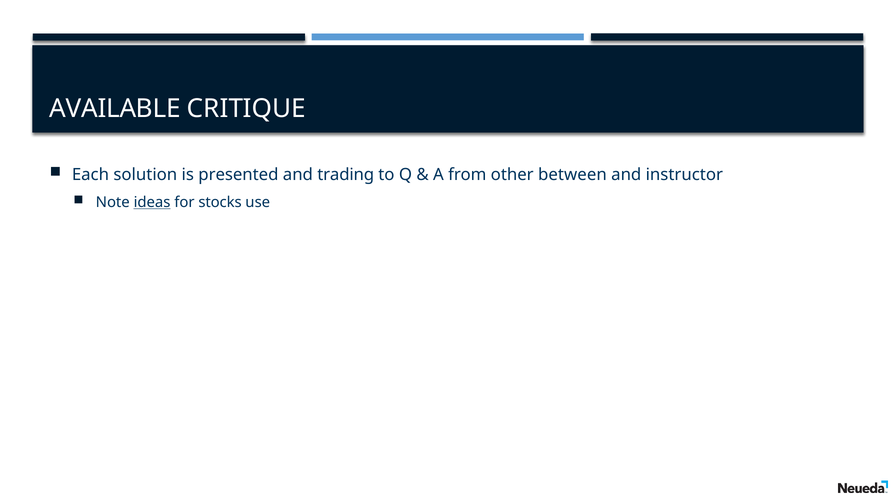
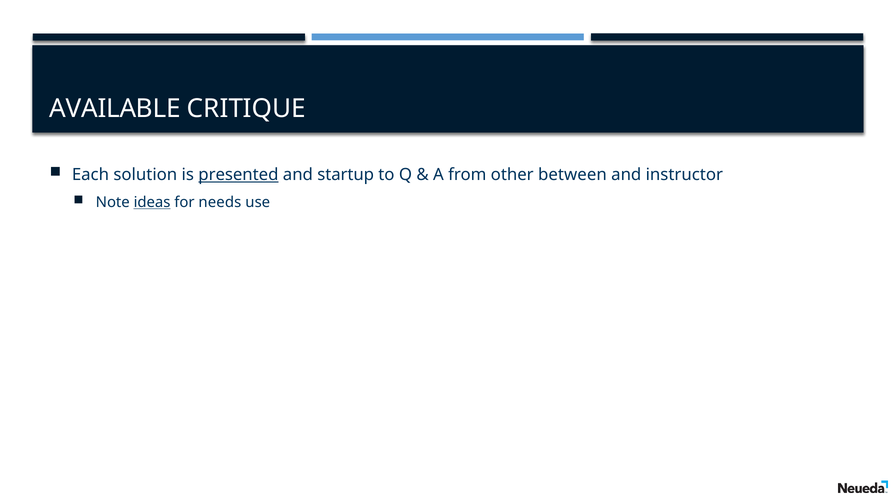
presented underline: none -> present (238, 175)
trading: trading -> startup (346, 175)
stocks: stocks -> needs (220, 202)
